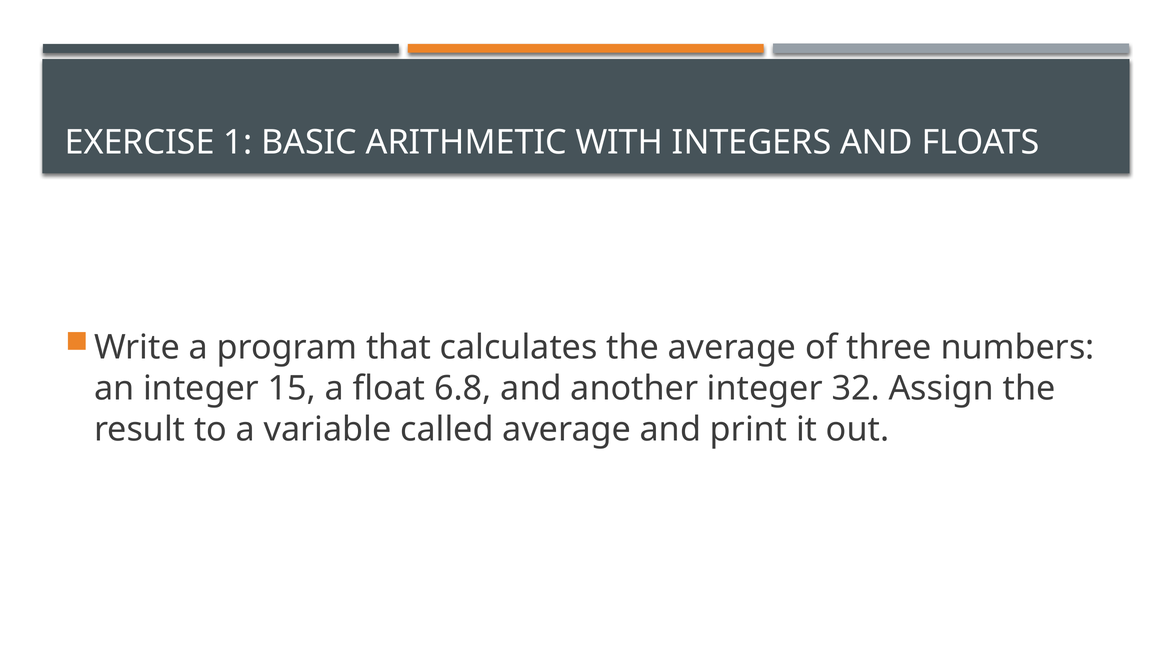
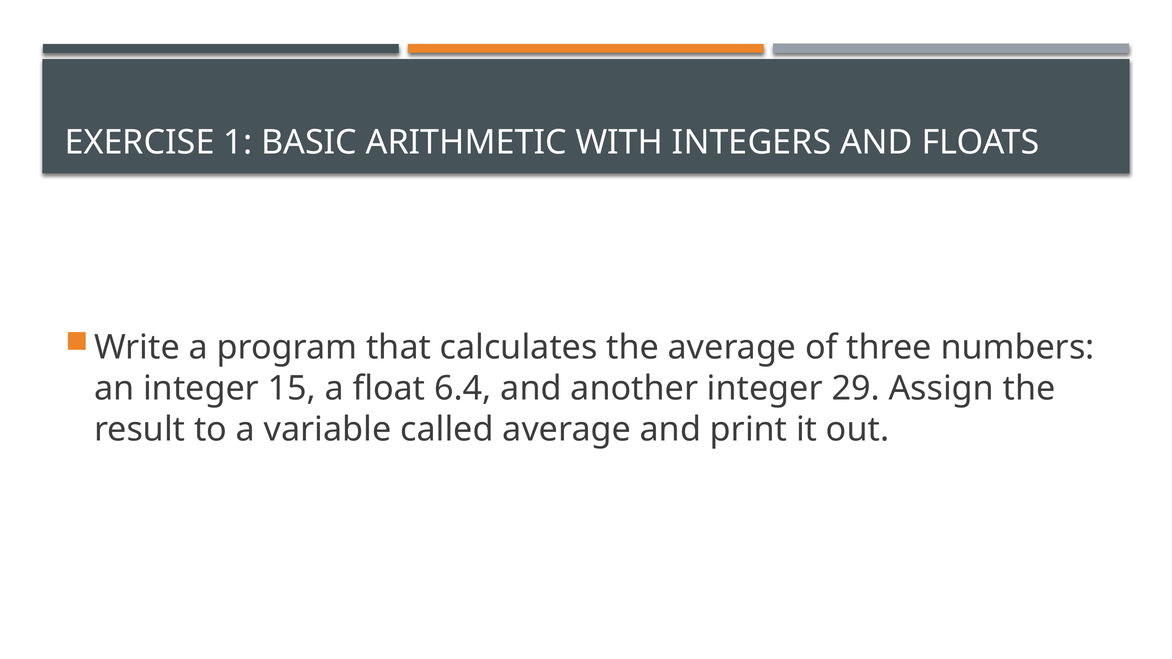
6.8: 6.8 -> 6.4 (463, 389)
32: 32 -> 29 (856, 389)
